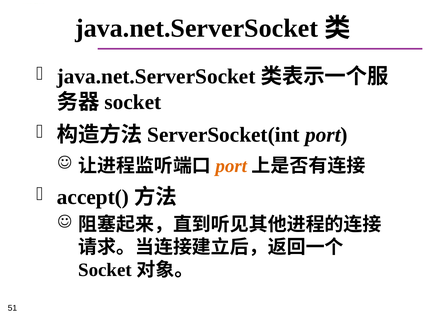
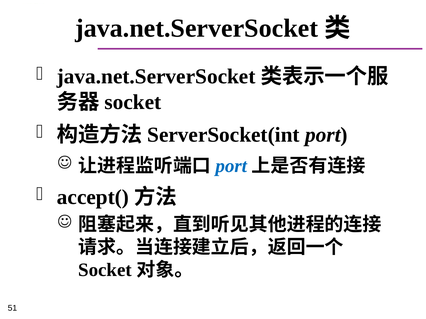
port colour: orange -> blue (231, 166)
